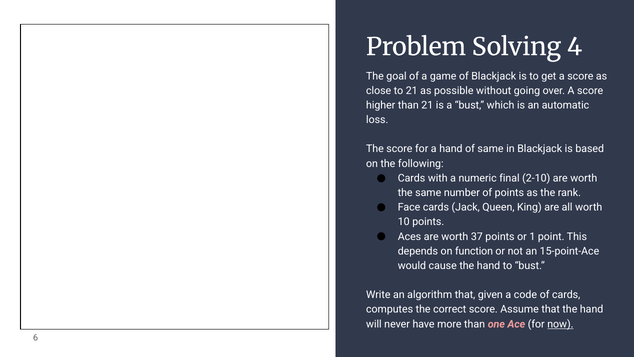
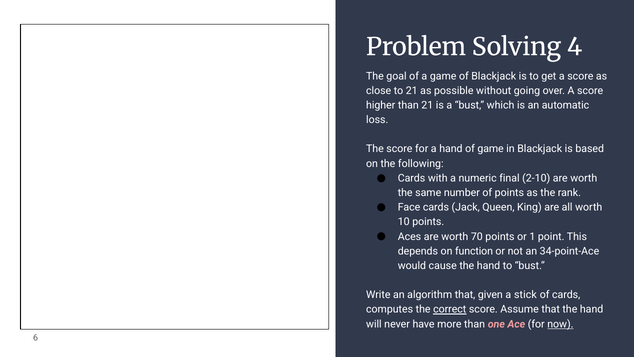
of same: same -> game (491, 149)
37: 37 -> 70 (477, 236)
15-point-Ace: 15-point-Ace -> 34-point-Ace (569, 251)
code: code -> stick (525, 295)
correct underline: none -> present (450, 309)
